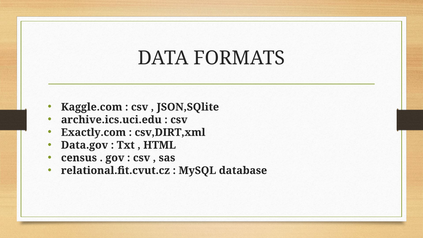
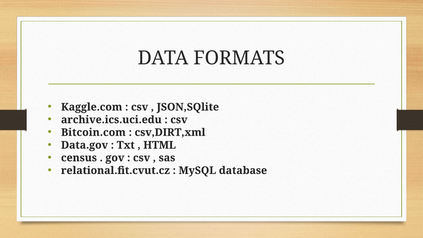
Exactly.com: Exactly.com -> Bitcoin.com (93, 132)
